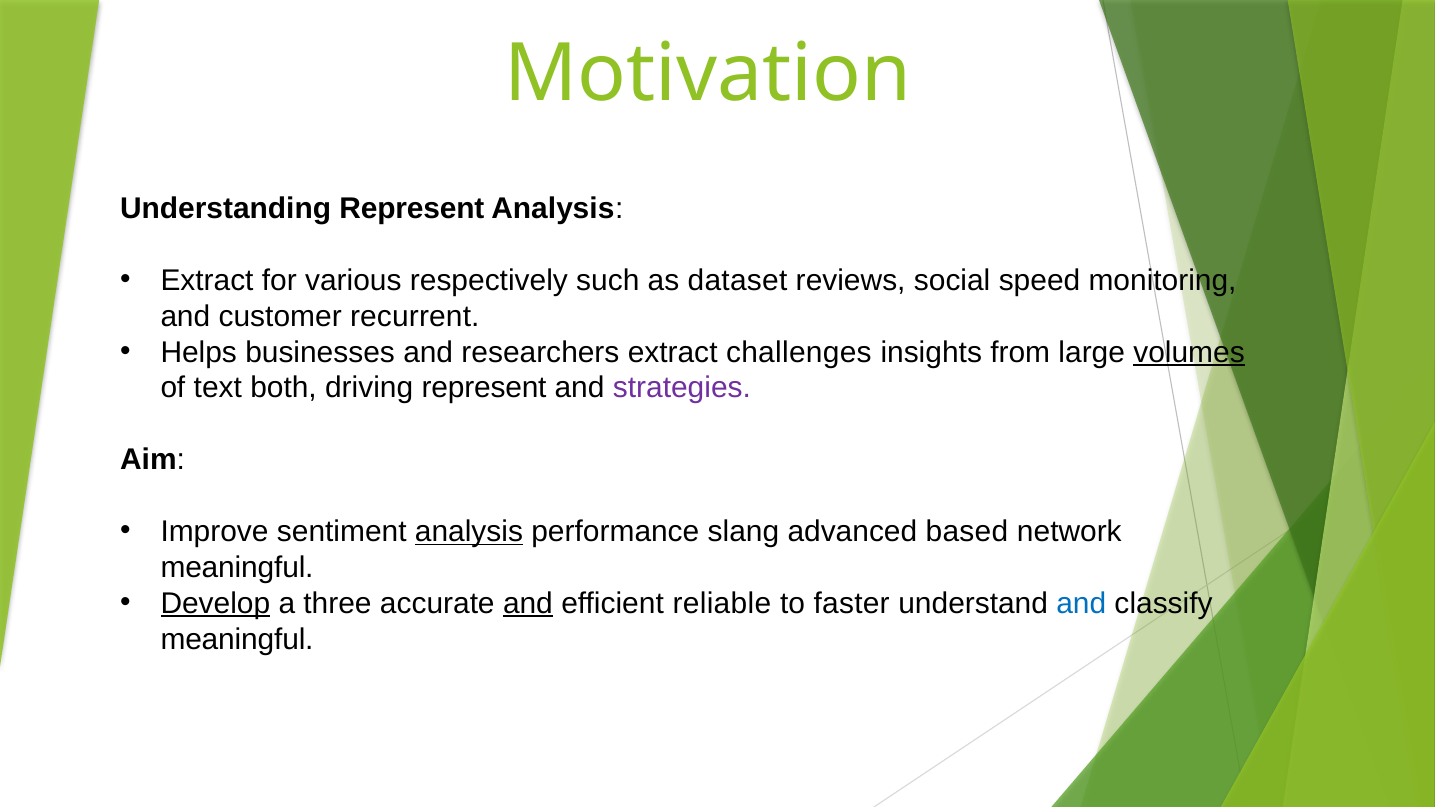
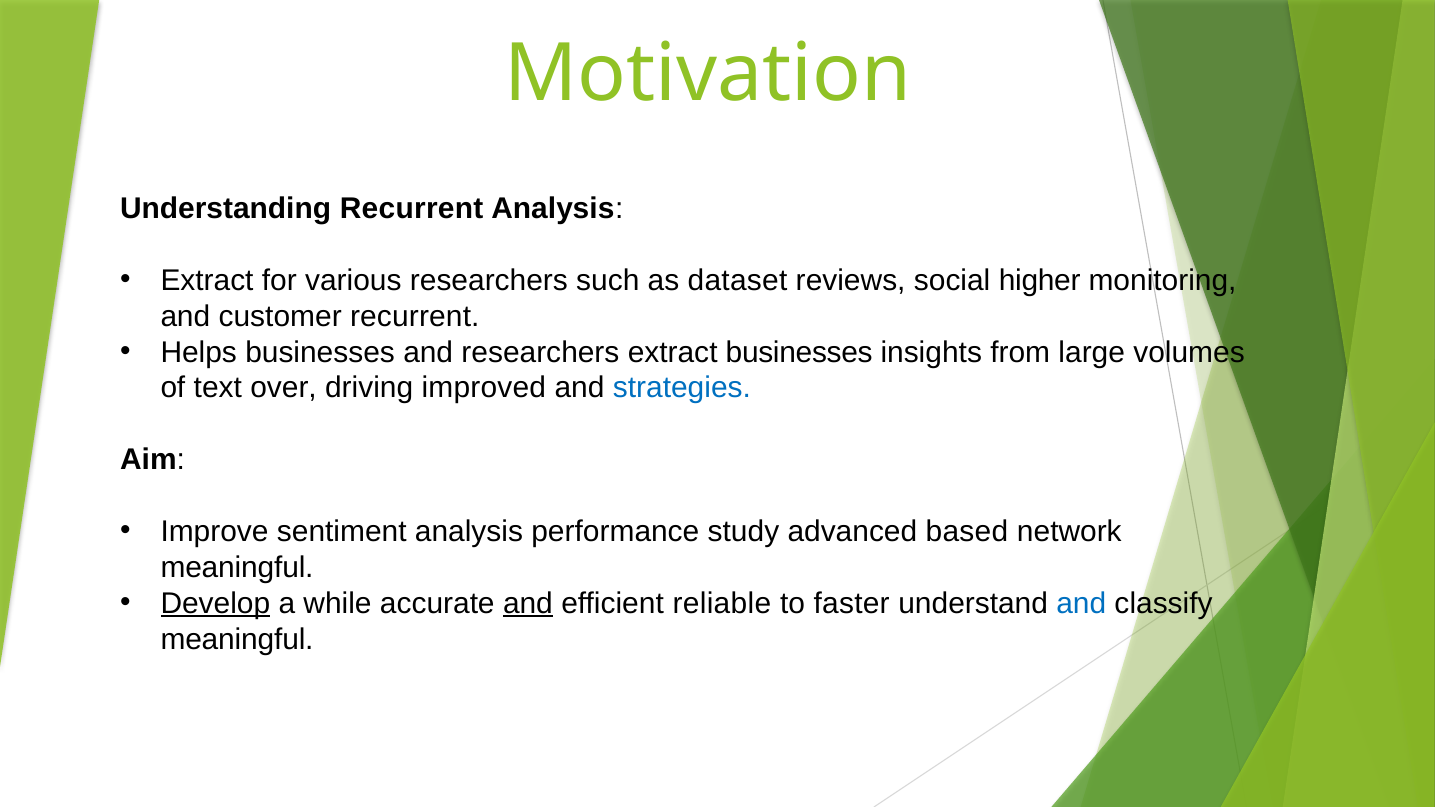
Understanding Represent: Represent -> Recurrent (412, 209)
various respectively: respectively -> researchers (489, 281)
speed: speed -> higher (1040, 281)
extract challenges: challenges -> businesses (799, 352)
volumes underline: present -> none (1189, 352)
both: both -> over (284, 388)
driving represent: represent -> improved (484, 388)
strategies colour: purple -> blue (682, 388)
analysis underline: present -> none (469, 532)
slang: slang -> study (743, 532)
three: three -> while (338, 603)
